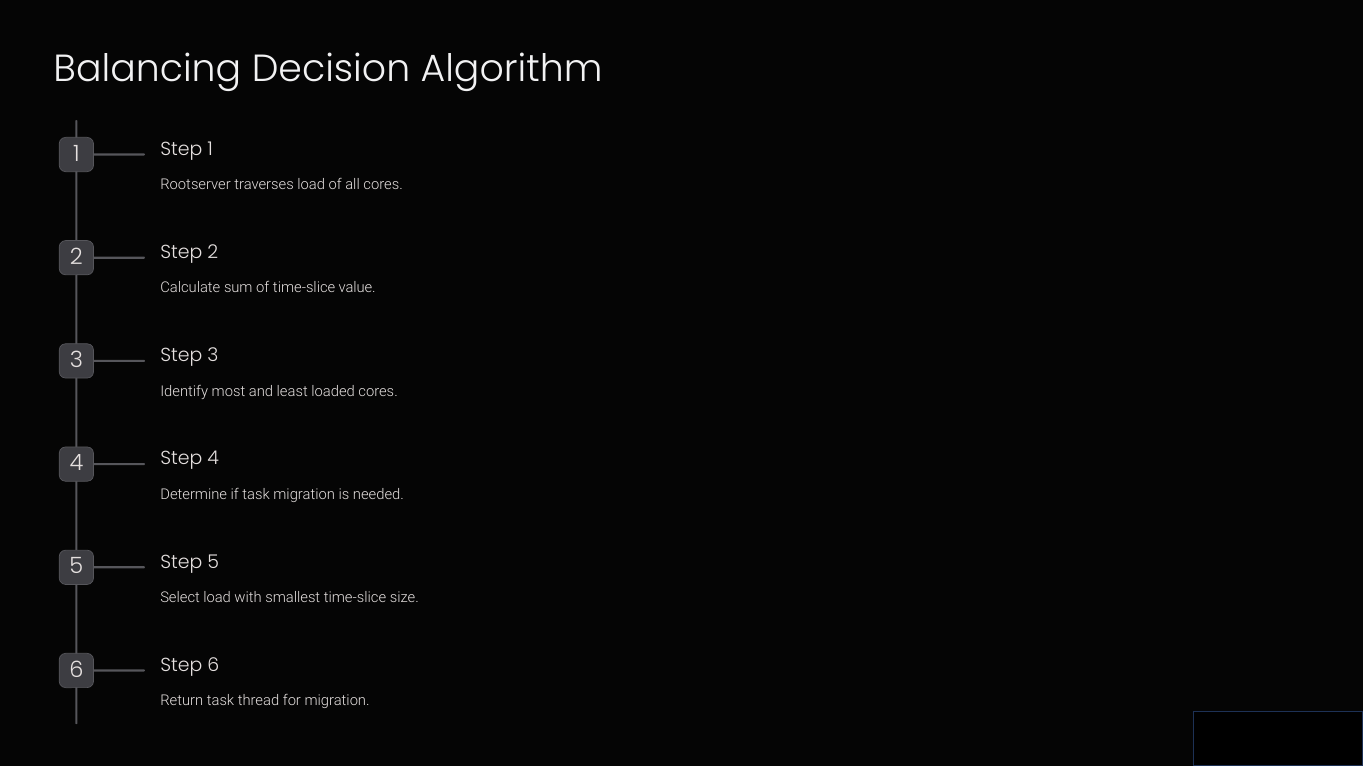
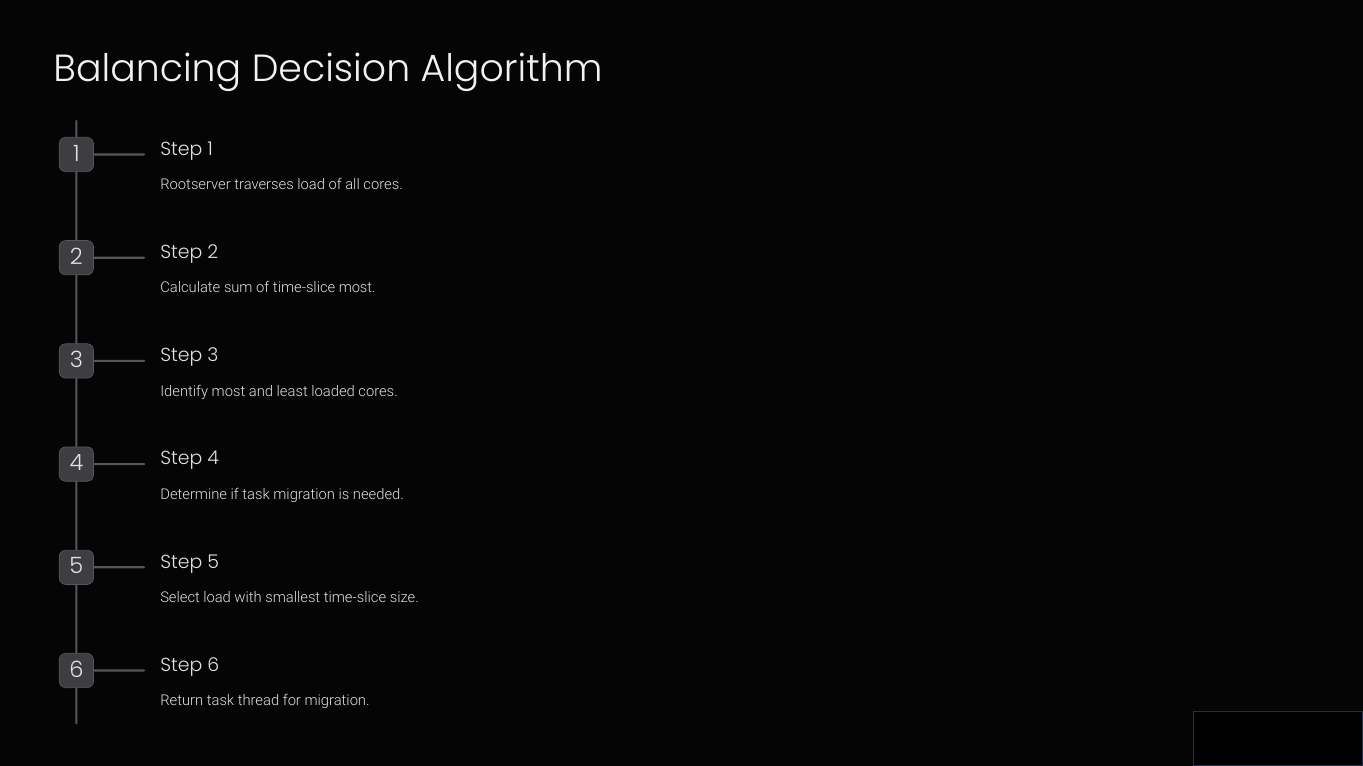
time-slice value: value -> most (357, 288)
